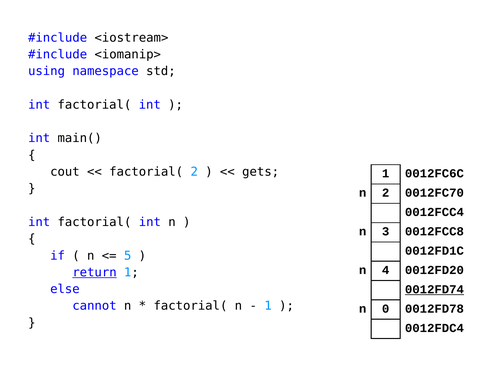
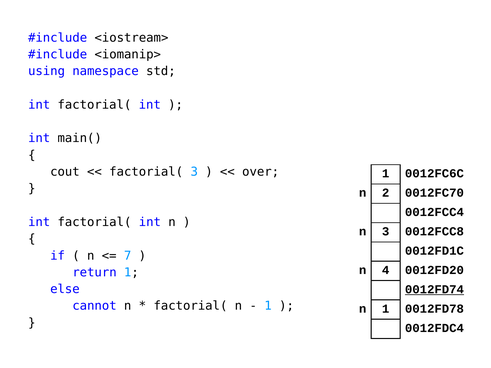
factorial( 2: 2 -> 3 (194, 172)
gets: gets -> over (261, 172)
5: 5 -> 7 (128, 256)
return underline: present -> none (94, 273)
n 0: 0 -> 1 (386, 309)
